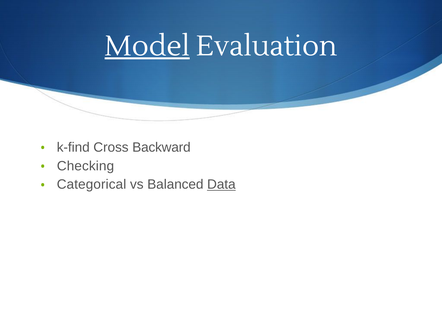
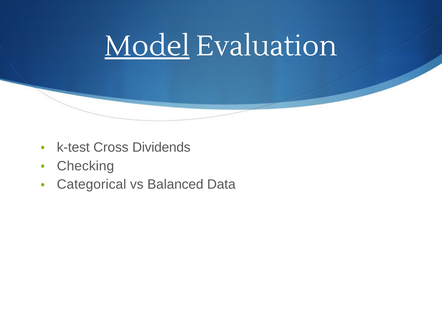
k-find: k-find -> k-test (73, 148)
Backward: Backward -> Dividends (161, 148)
Data underline: present -> none (221, 185)
